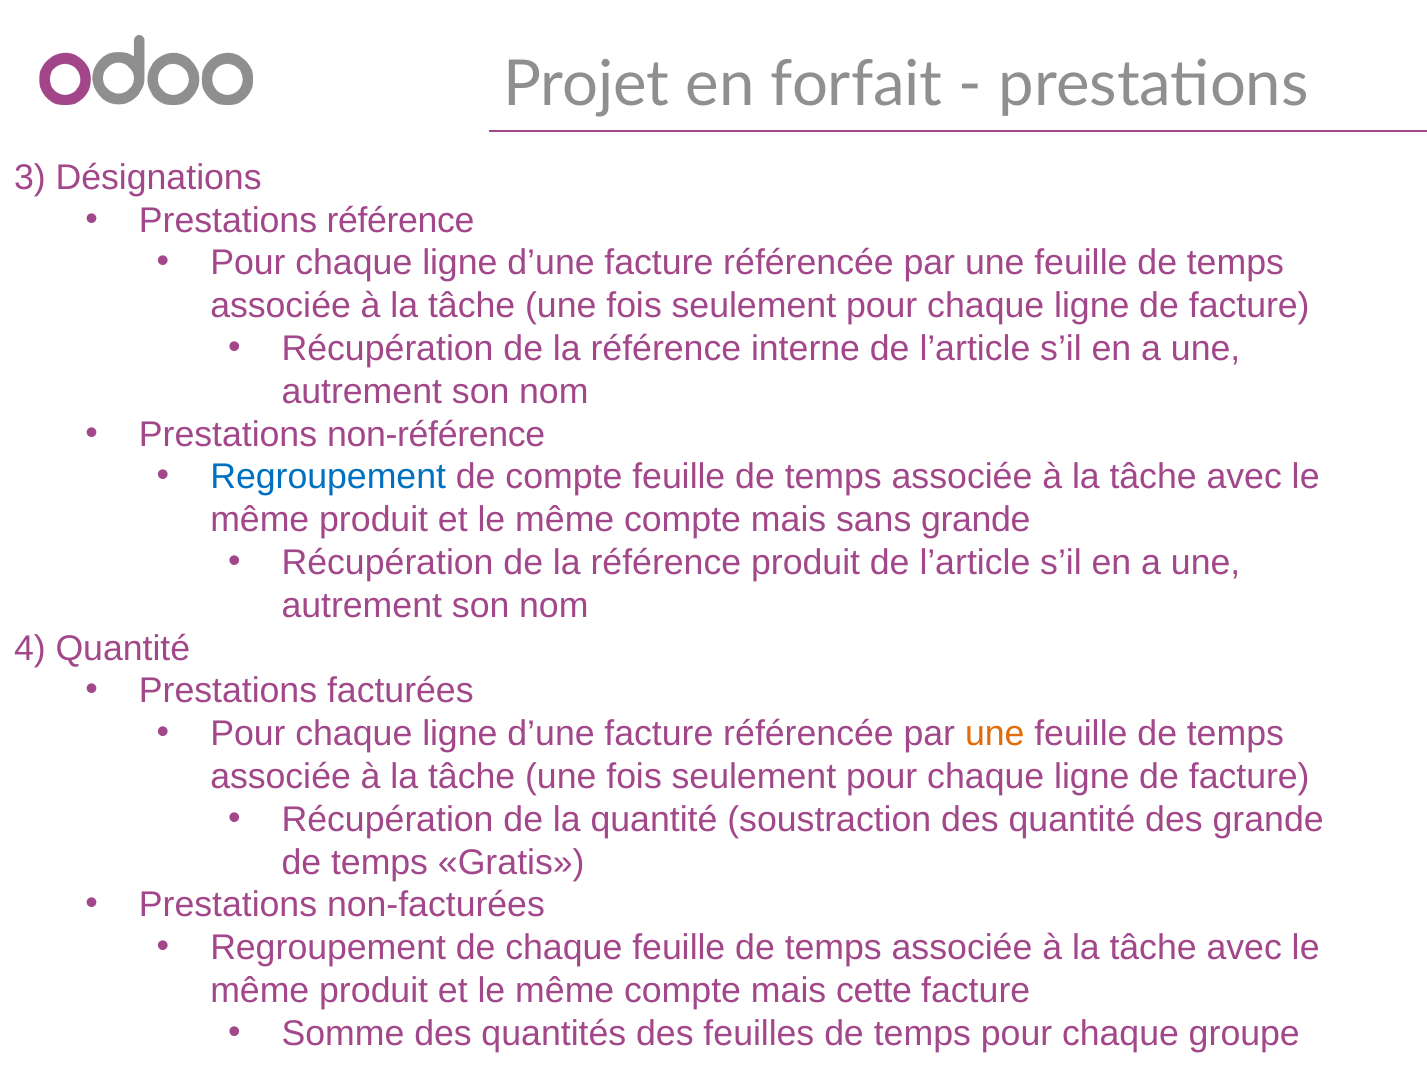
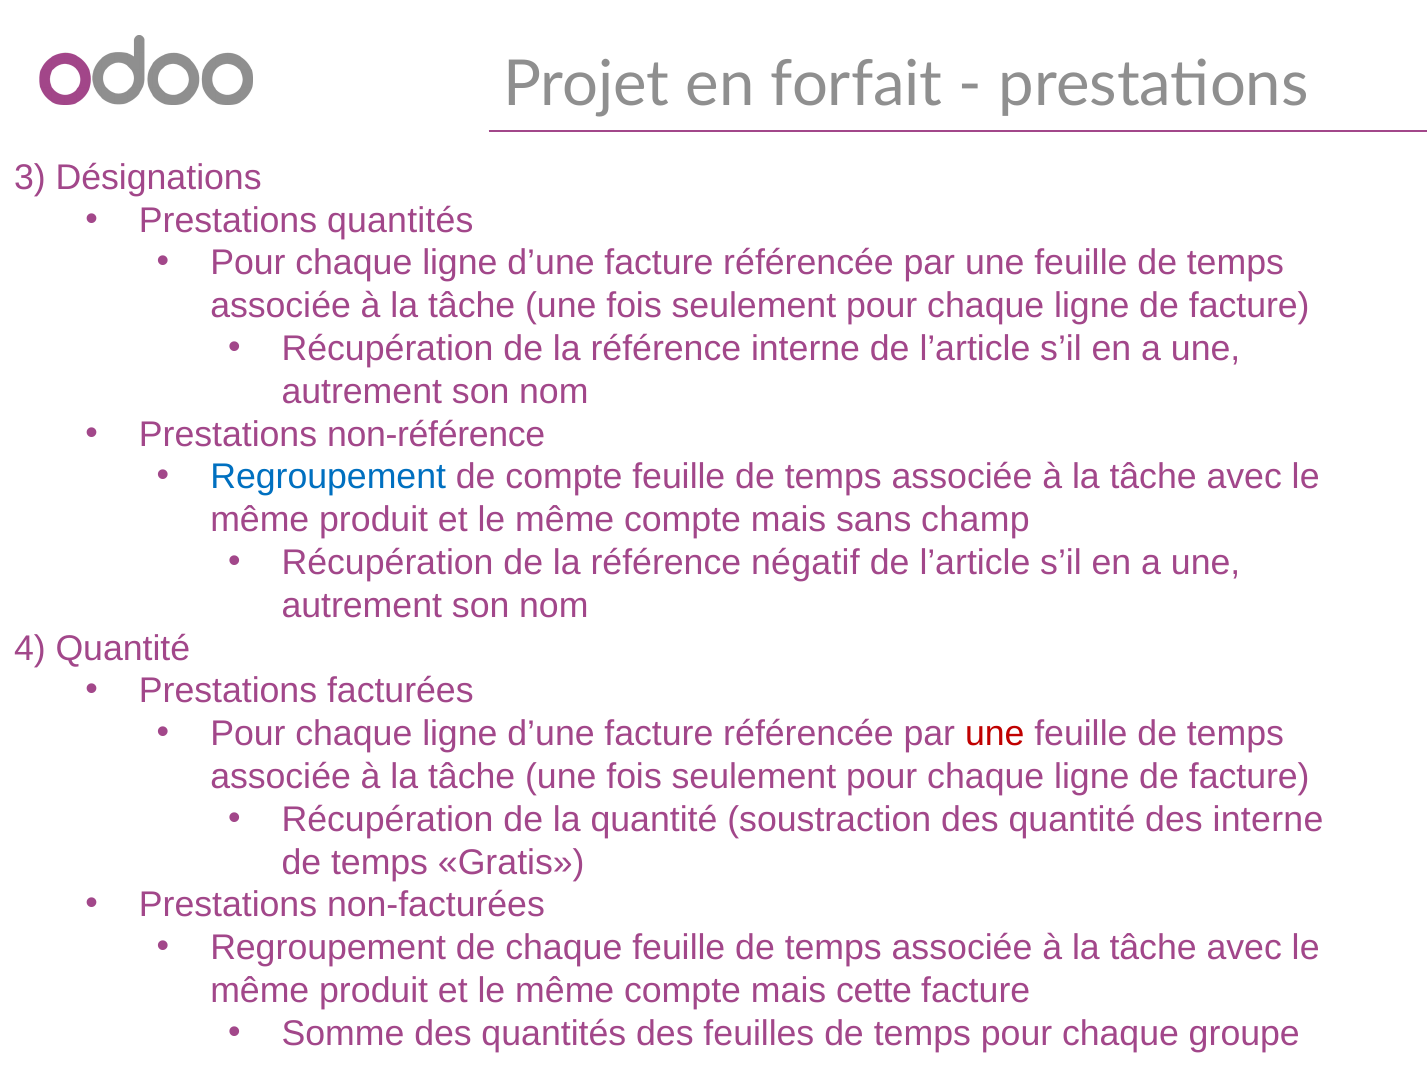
Prestations référence: référence -> quantités (400, 220)
sans grande: grande -> champ (975, 520)
référence produit: produit -> négatif (805, 563)
une colour: orange -> red (995, 734)
des grande: grande -> interne (1268, 820)
